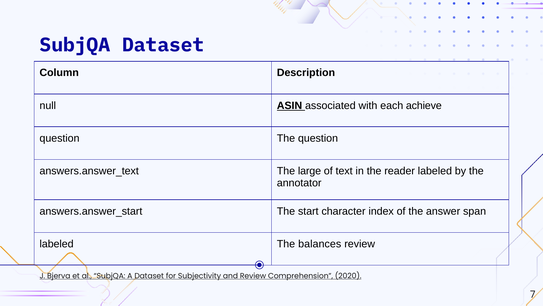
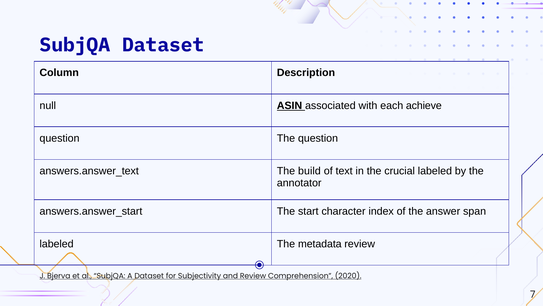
large: large -> build (309, 171)
reader: reader -> crucial (400, 171)
balances: balances -> metadata (320, 244)
